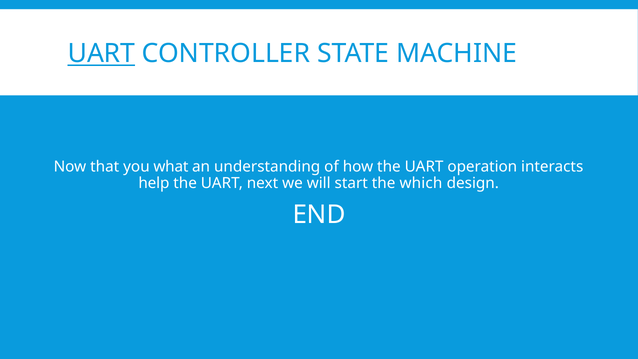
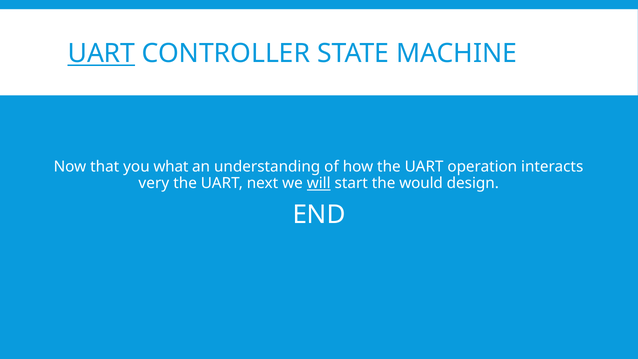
help: help -> very (154, 183)
will underline: none -> present (319, 183)
which: which -> would (421, 183)
